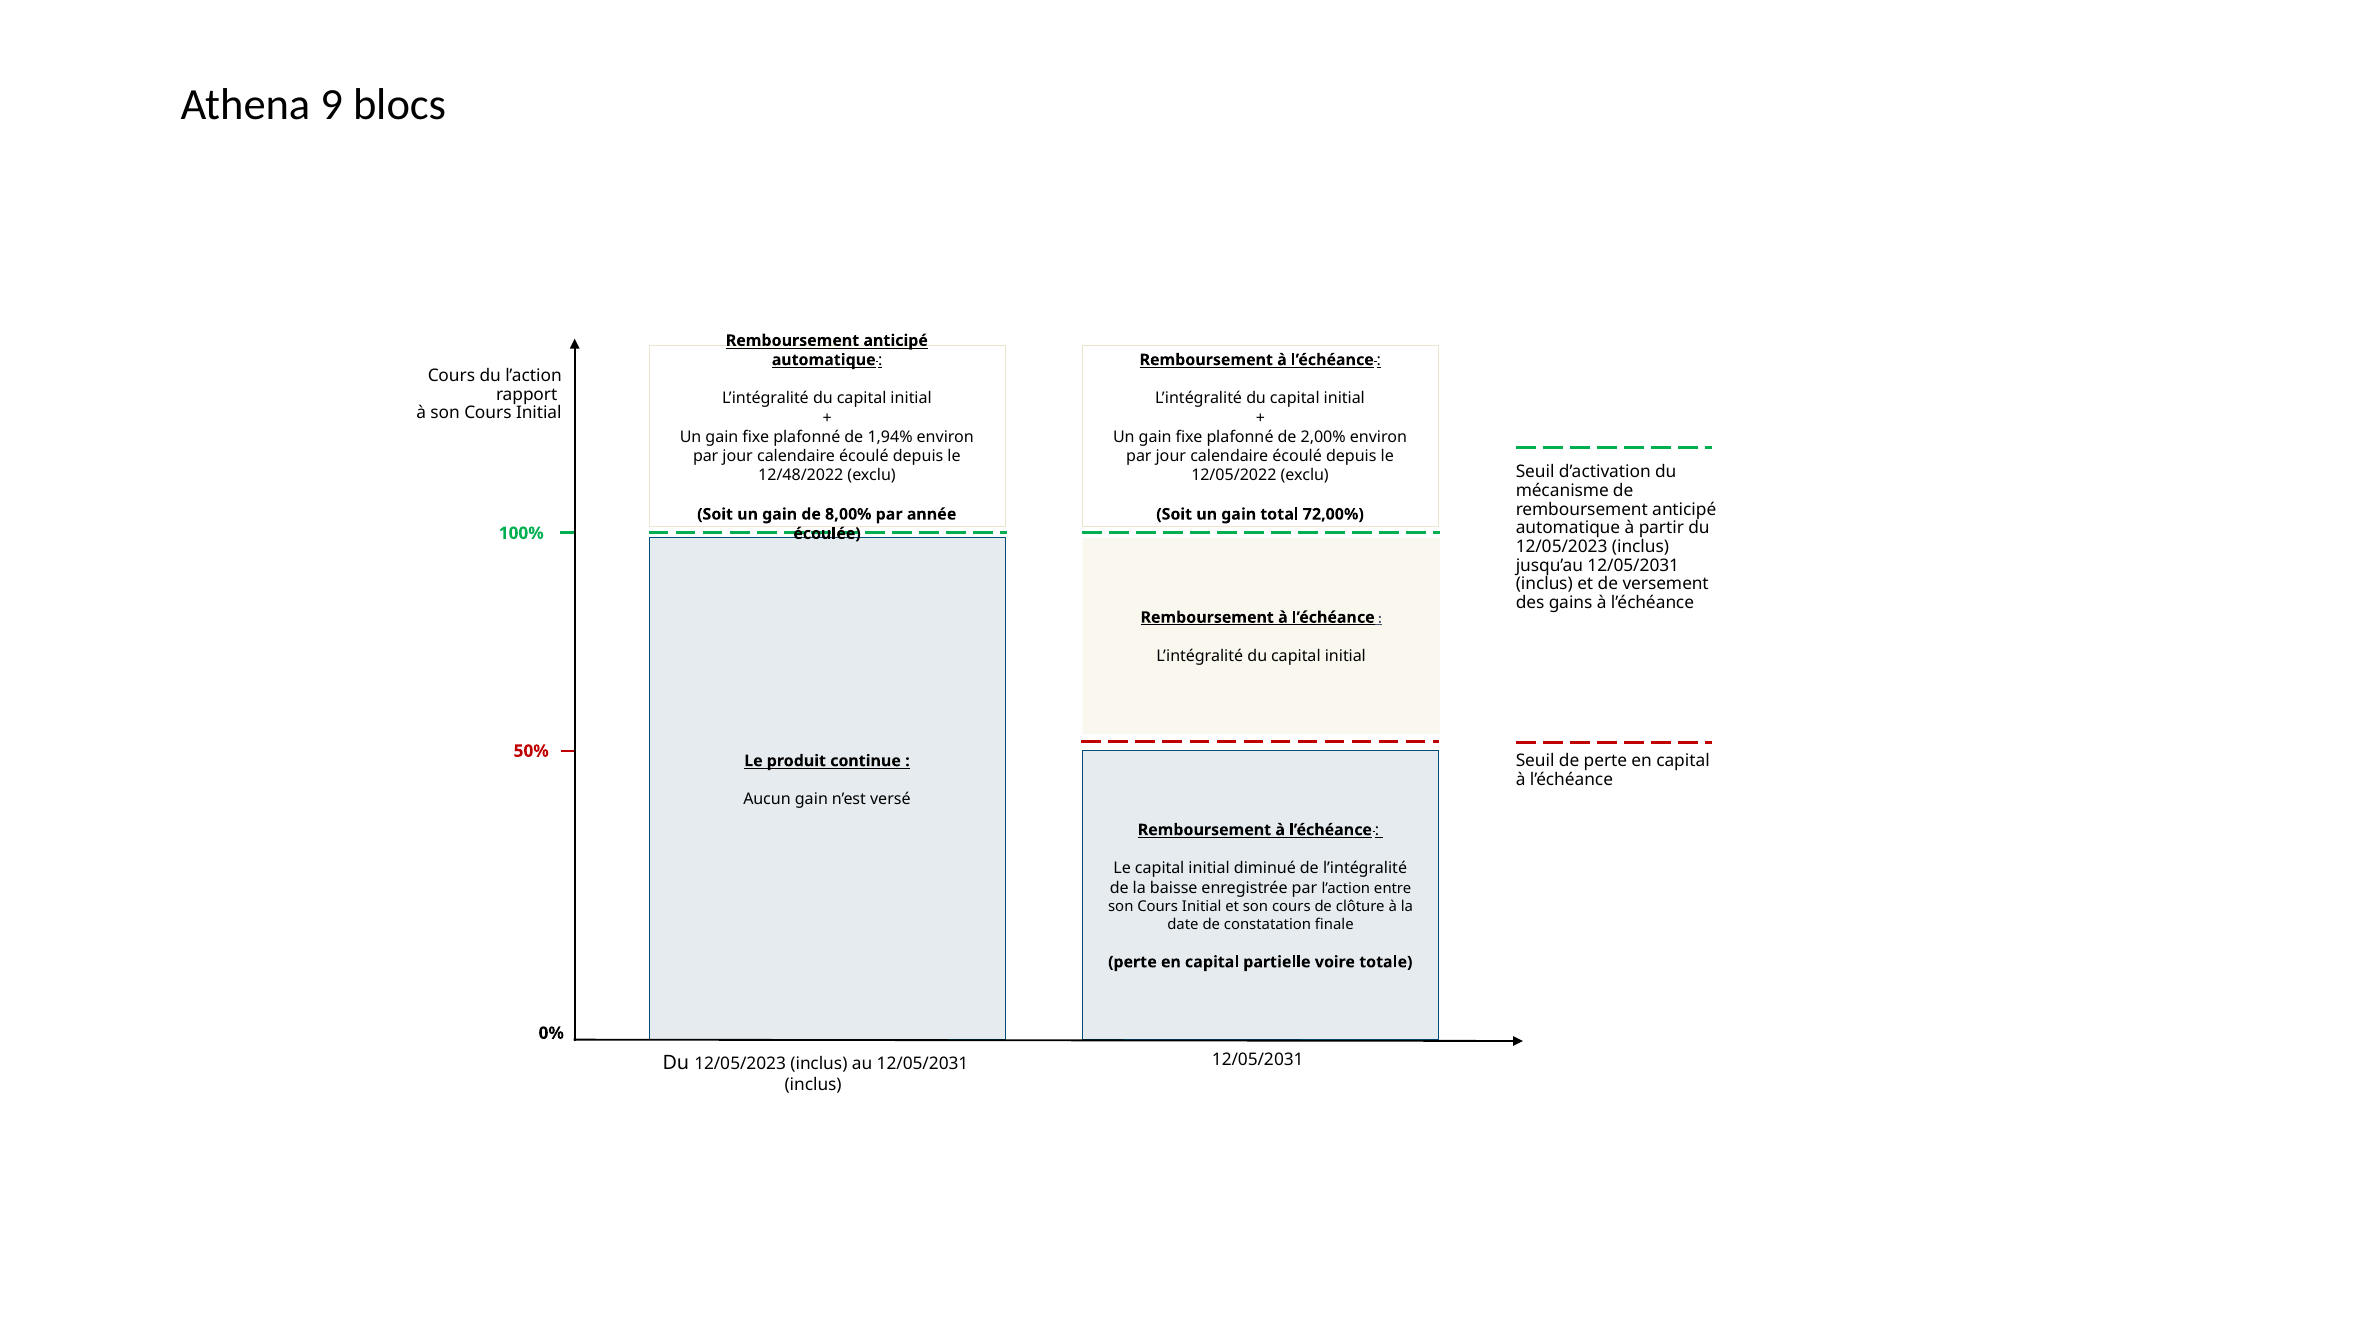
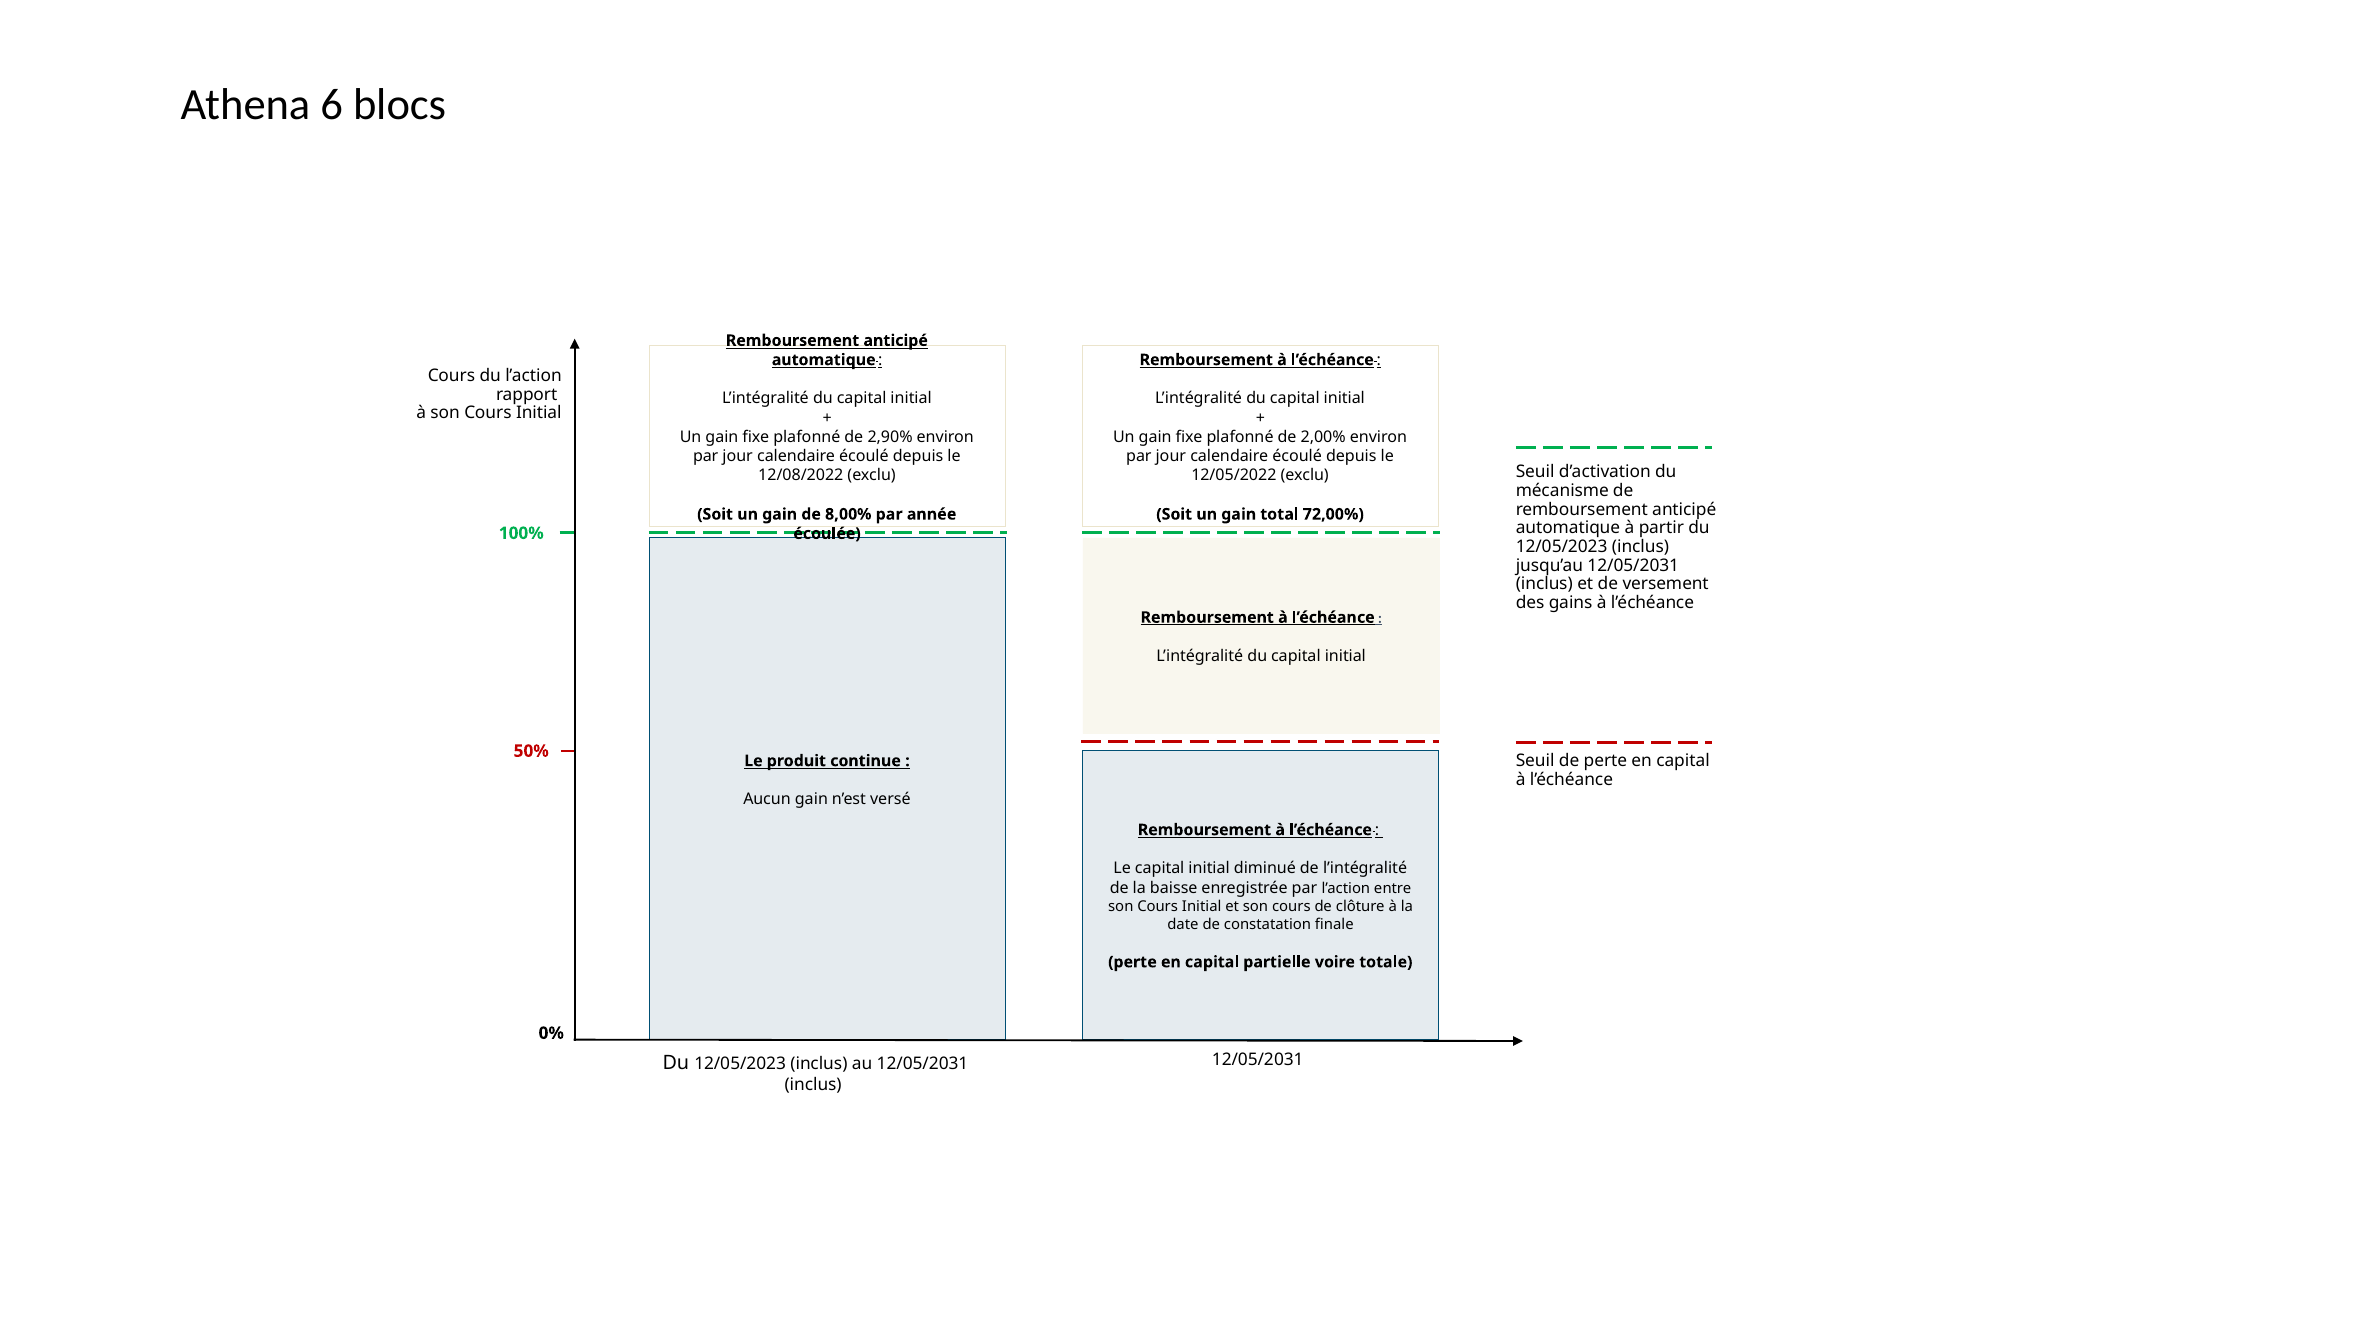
9: 9 -> 6 (332, 105)
1,94%: 1,94% -> 2,90% (890, 437)
12/48/2022: 12/48/2022 -> 12/08/2022 (801, 476)
